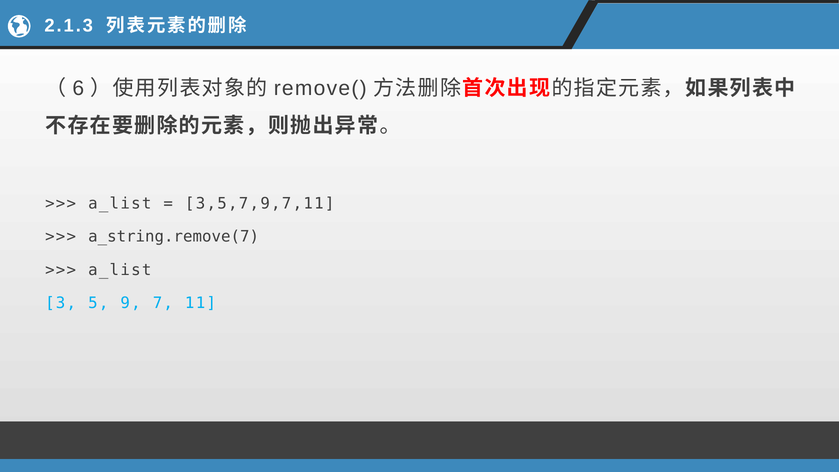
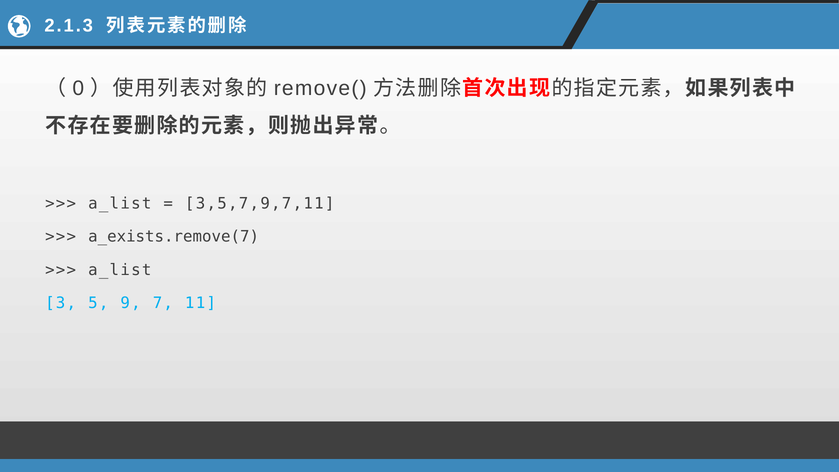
6: 6 -> 0 (78, 88)
a_string.remove(7: a_string.remove(7 -> a_exists.remove(7 (174, 237)
